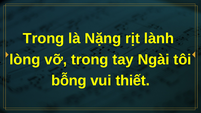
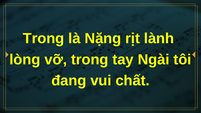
bỗng: bỗng -> đang (69, 81)
thiết: thiết -> chất (133, 81)
